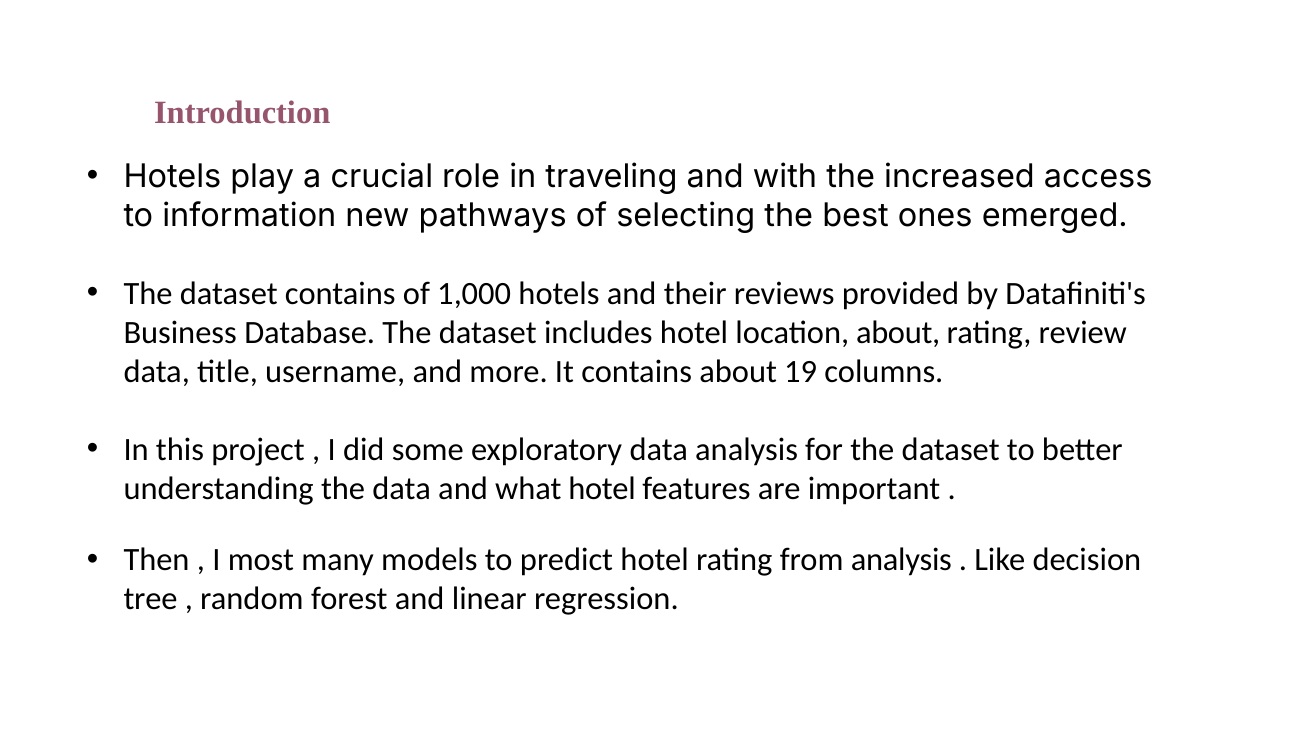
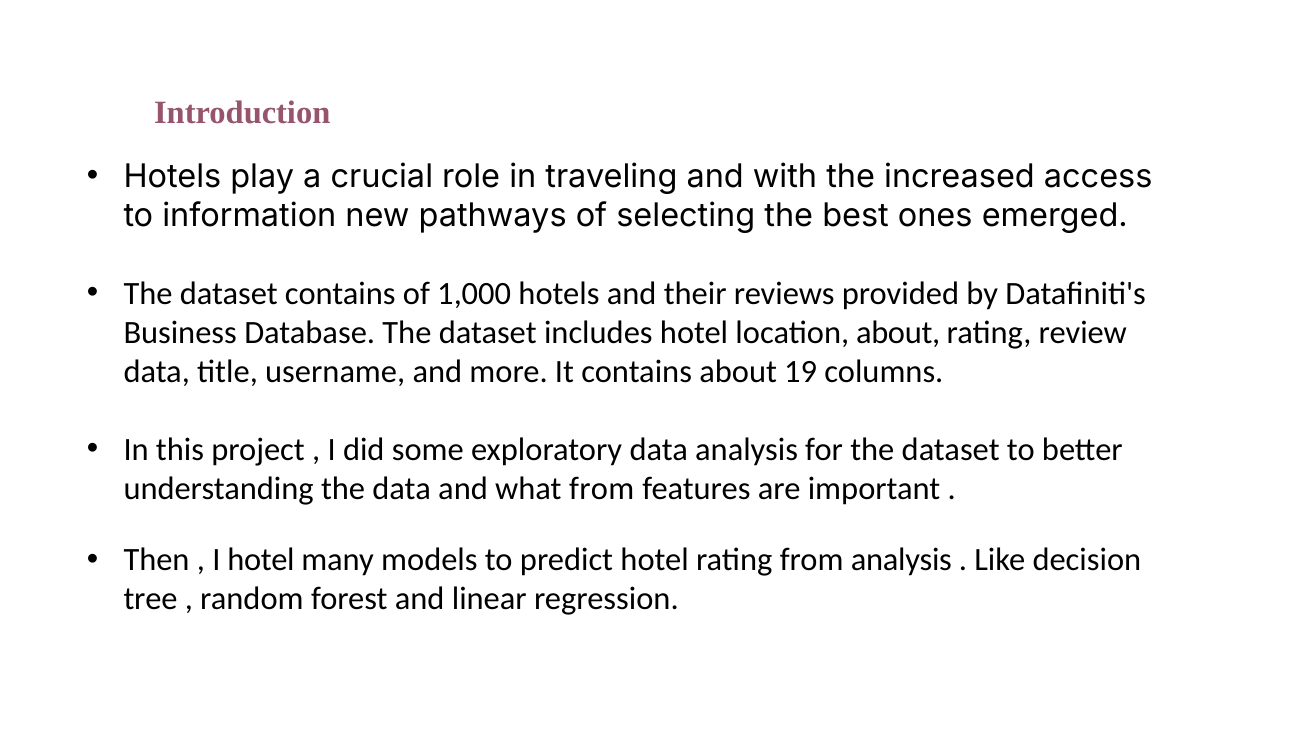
what hotel: hotel -> from (602, 488)
I most: most -> hotel (261, 560)
